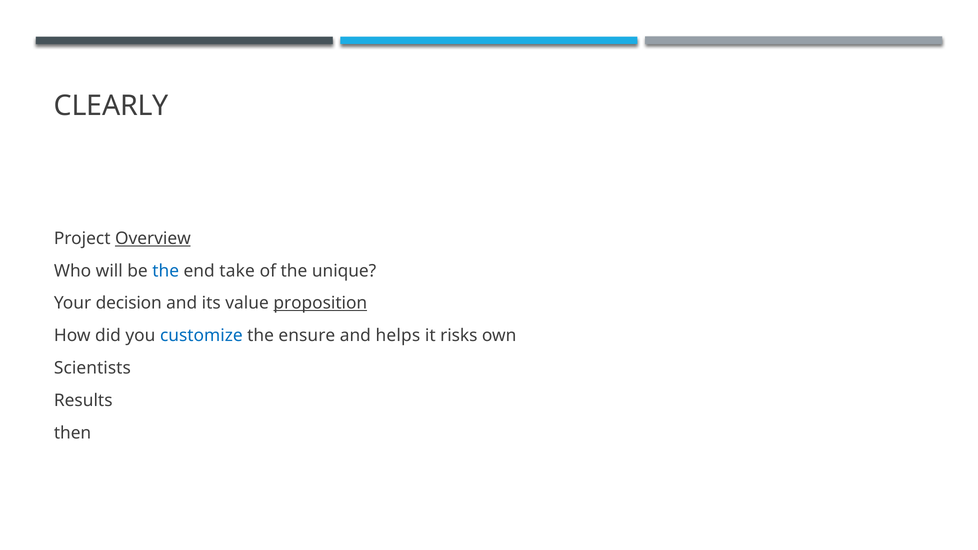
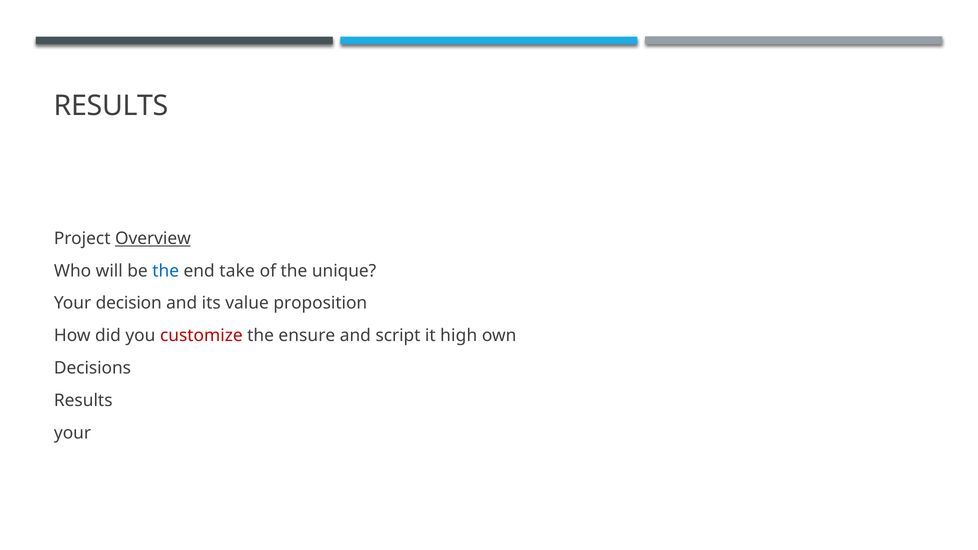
CLEARLY: CLEARLY -> RESULTS (111, 106)
proposition underline: present -> none (320, 303)
customize colour: blue -> red (201, 336)
helps: helps -> script (398, 336)
risks: risks -> high (459, 336)
Scientists: Scientists -> Decisions (92, 368)
then: then -> your (73, 433)
